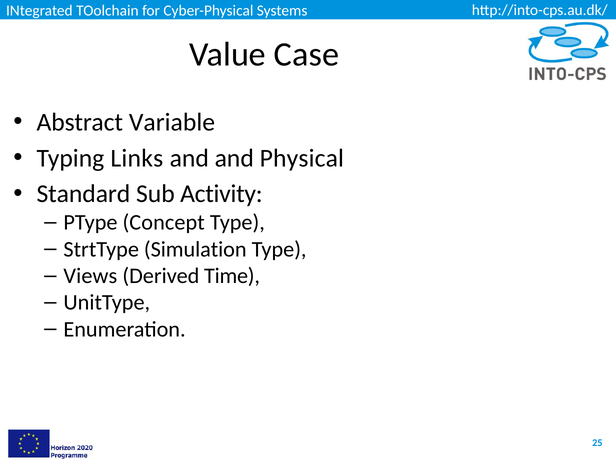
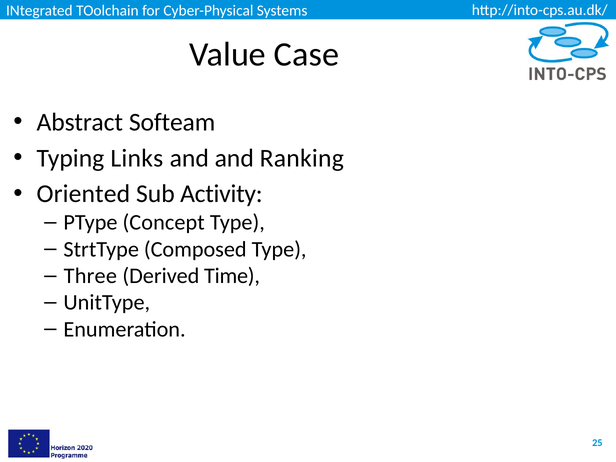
Variable: Variable -> Softeam (172, 122)
Physical: Physical -> Ranking (302, 158)
Standard: Standard -> Oriented (83, 194)
Simulation: Simulation -> Composed (195, 249)
Views: Views -> Three (90, 276)
